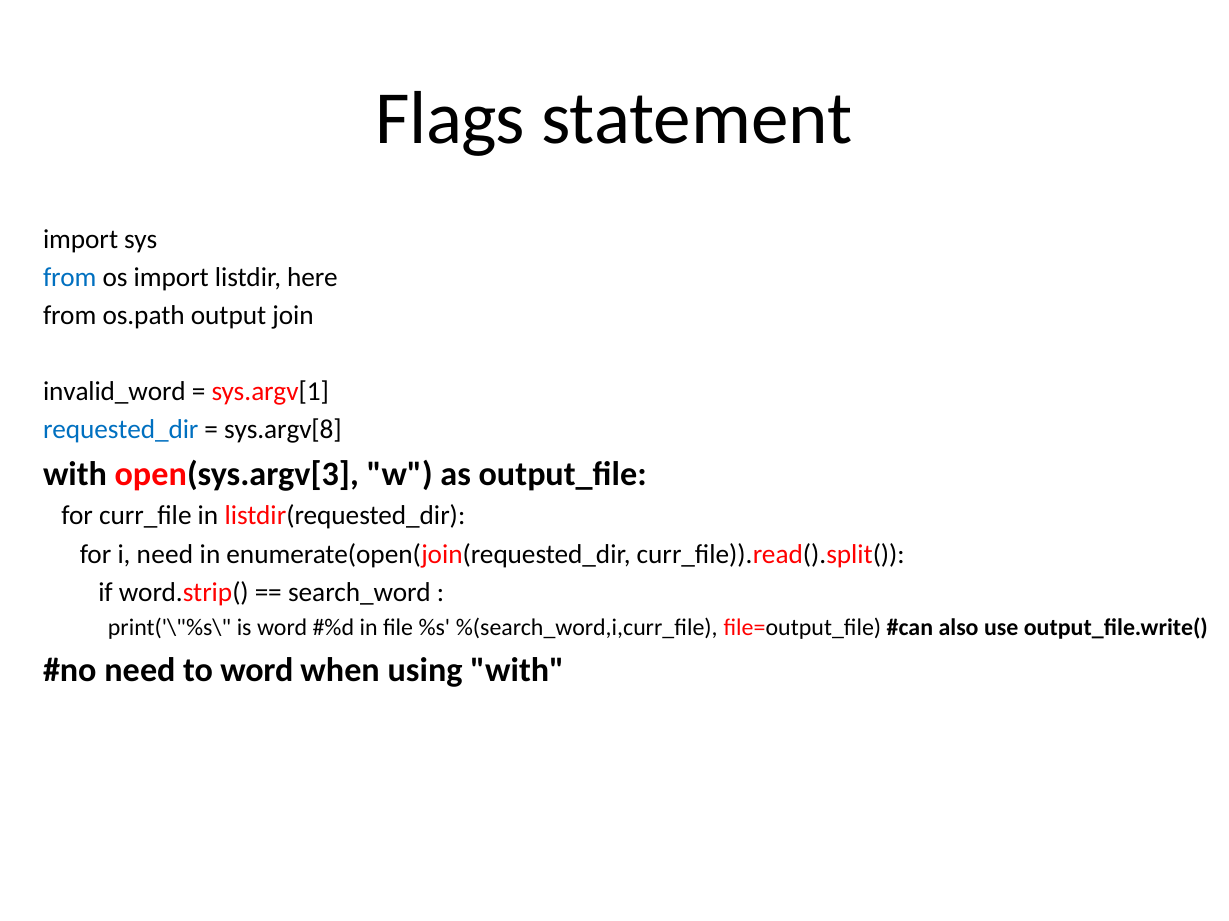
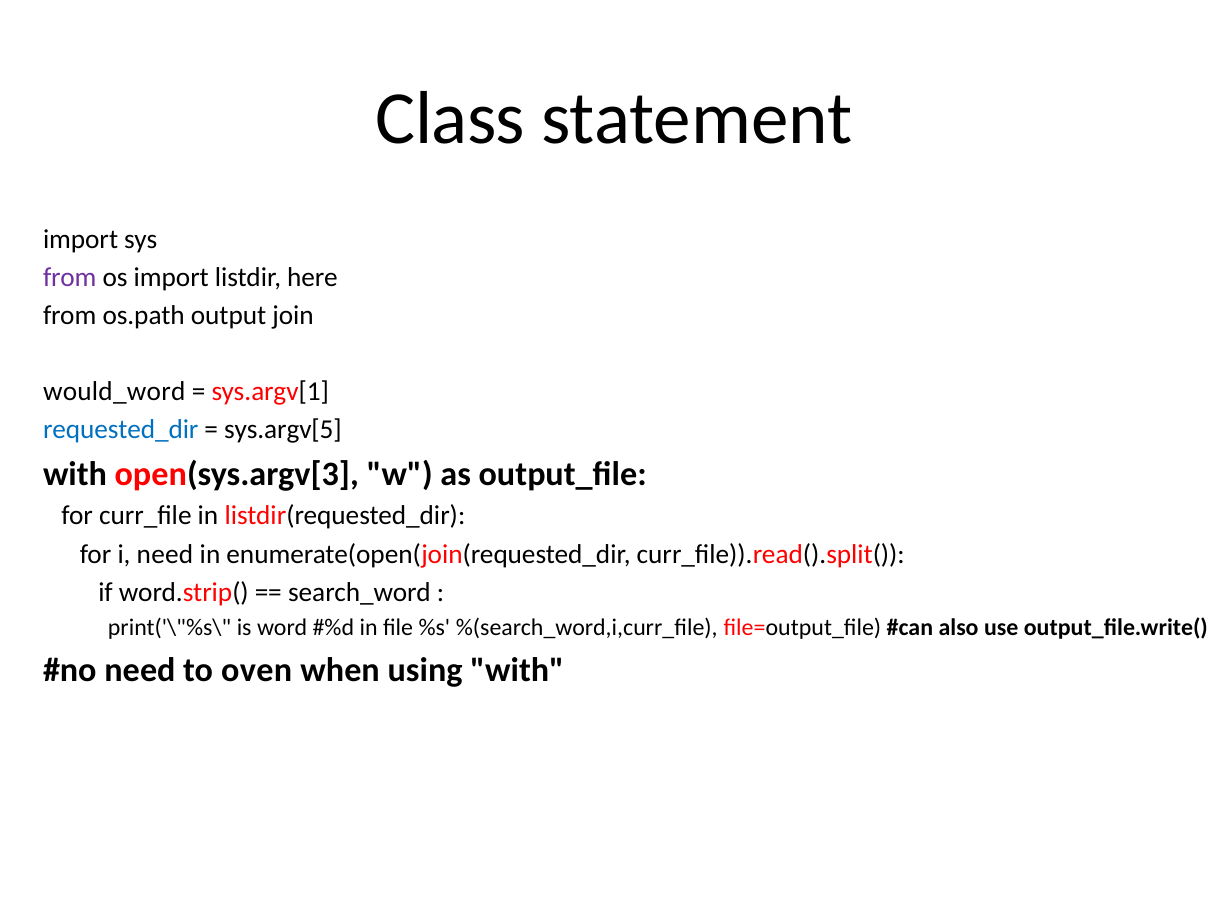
Flags: Flags -> Class (451, 119)
from colour: blue -> purple (70, 278)
invalid_word: invalid_word -> would_word (114, 392)
sys.argv[8: sys.argv[8 -> sys.argv[5 (283, 430)
to word: word -> oven (257, 670)
